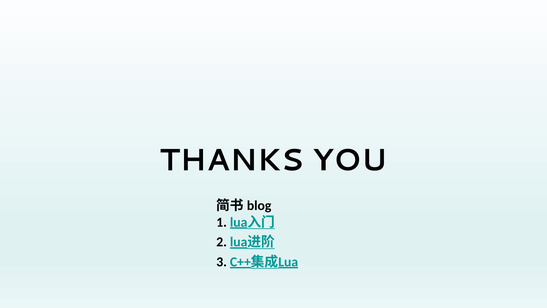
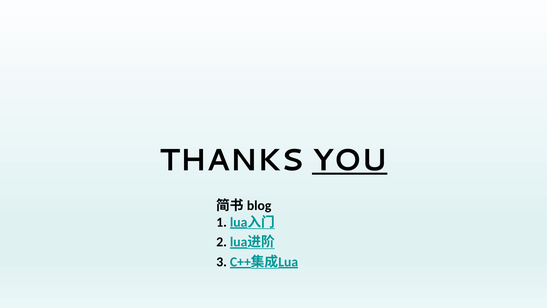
YOU underline: none -> present (350, 160)
